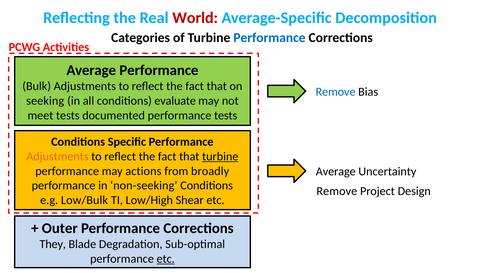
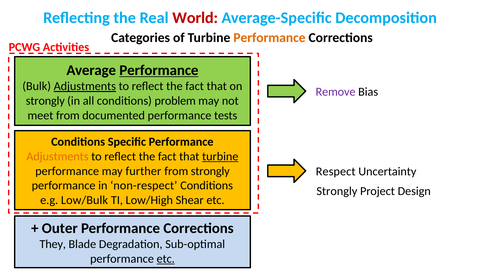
Performance colour: blue -> orange (269, 38)
Performance underline: none -> present (159, 70)
Adjustments underline: none -> present (85, 86)
Remove colour: blue -> purple (336, 92)
seeking: seeking -> strongly (45, 101)
evaluate: evaluate -> problem (175, 101)
meet tests: tests -> from (68, 116)
actions: actions -> further (143, 171)
from broadly: broadly -> strongly (210, 171)
Average: Average -> Respect (336, 172)
non-seeking: non-seeking -> non-respect (144, 186)
Remove: Remove -> Strongly (337, 192)
